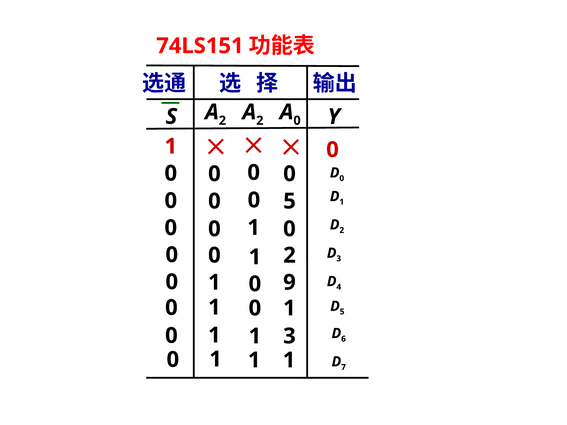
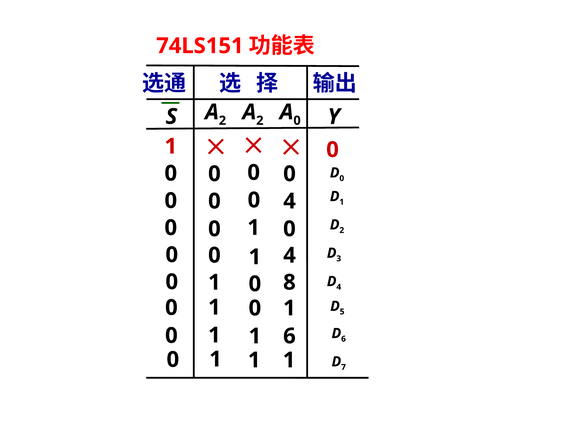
5: 5 -> 4 (290, 201)
2: 2 -> 4 (290, 255)
9: 9 -> 8 (289, 283)
1 3: 3 -> 6 (289, 336)
